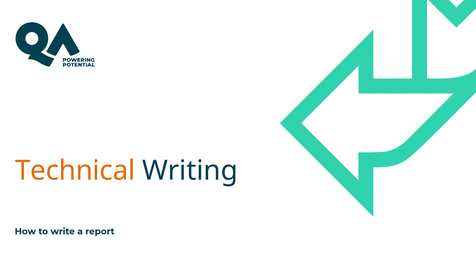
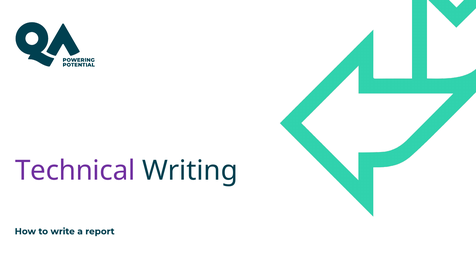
Technical colour: orange -> purple (75, 170)
